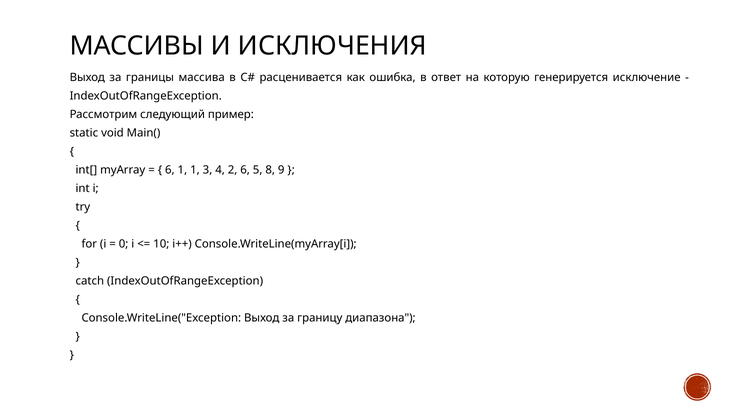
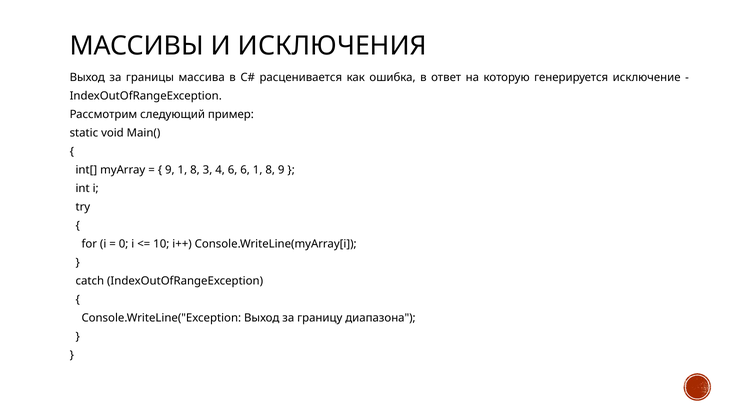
6: 6 -> 9 (170, 170)
1: 1 -> 8 (195, 170)
4 2: 2 -> 6 (233, 170)
6 5: 5 -> 1 (258, 170)
